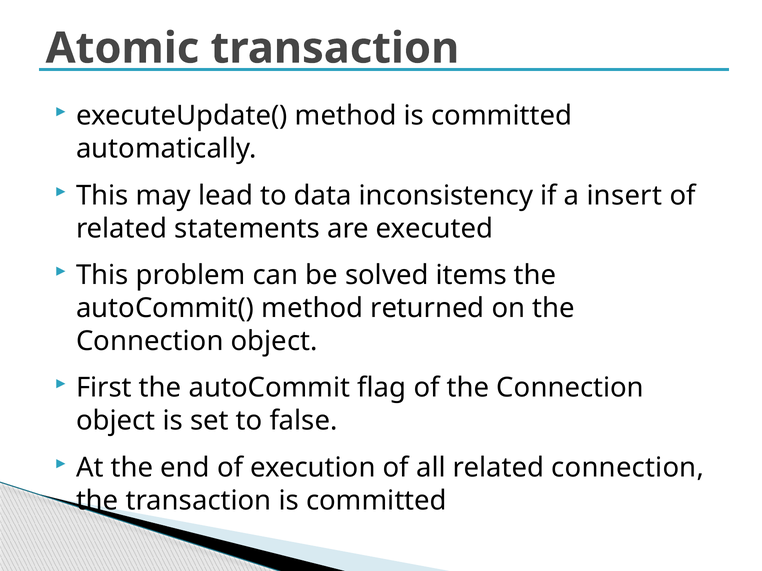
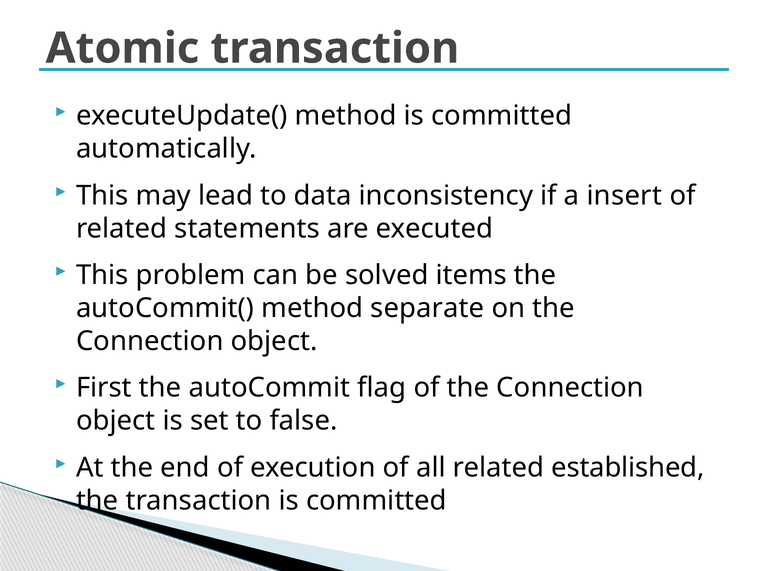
returned: returned -> separate (427, 308)
related connection: connection -> established (628, 468)
